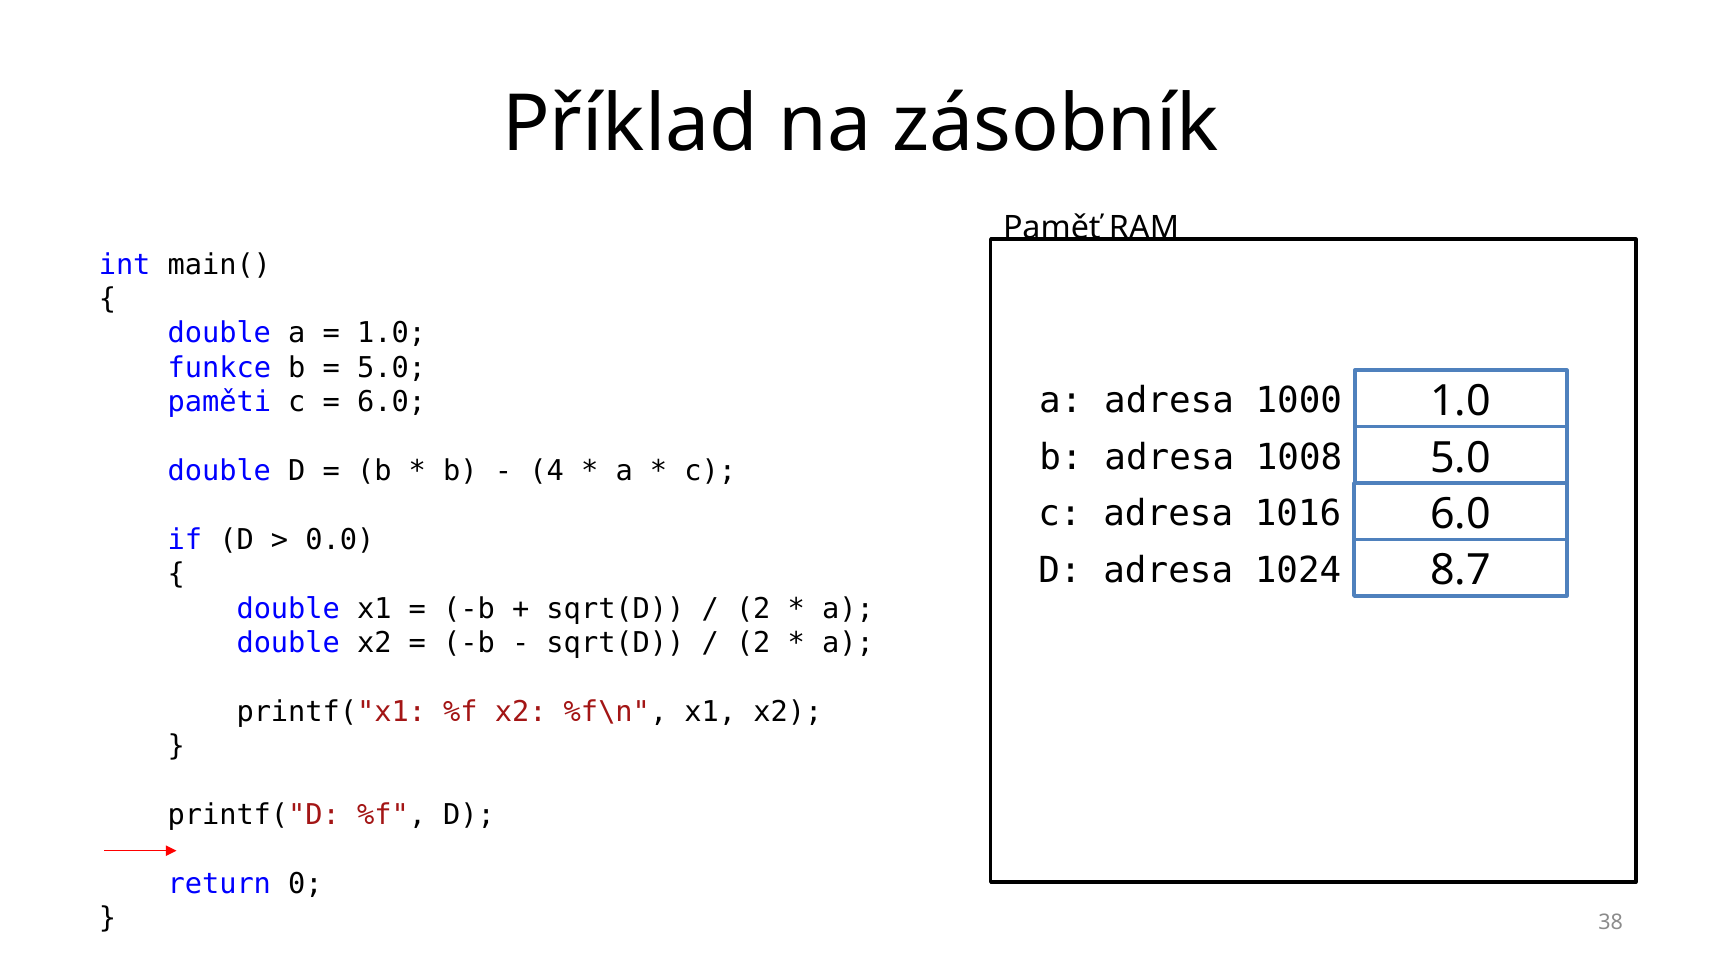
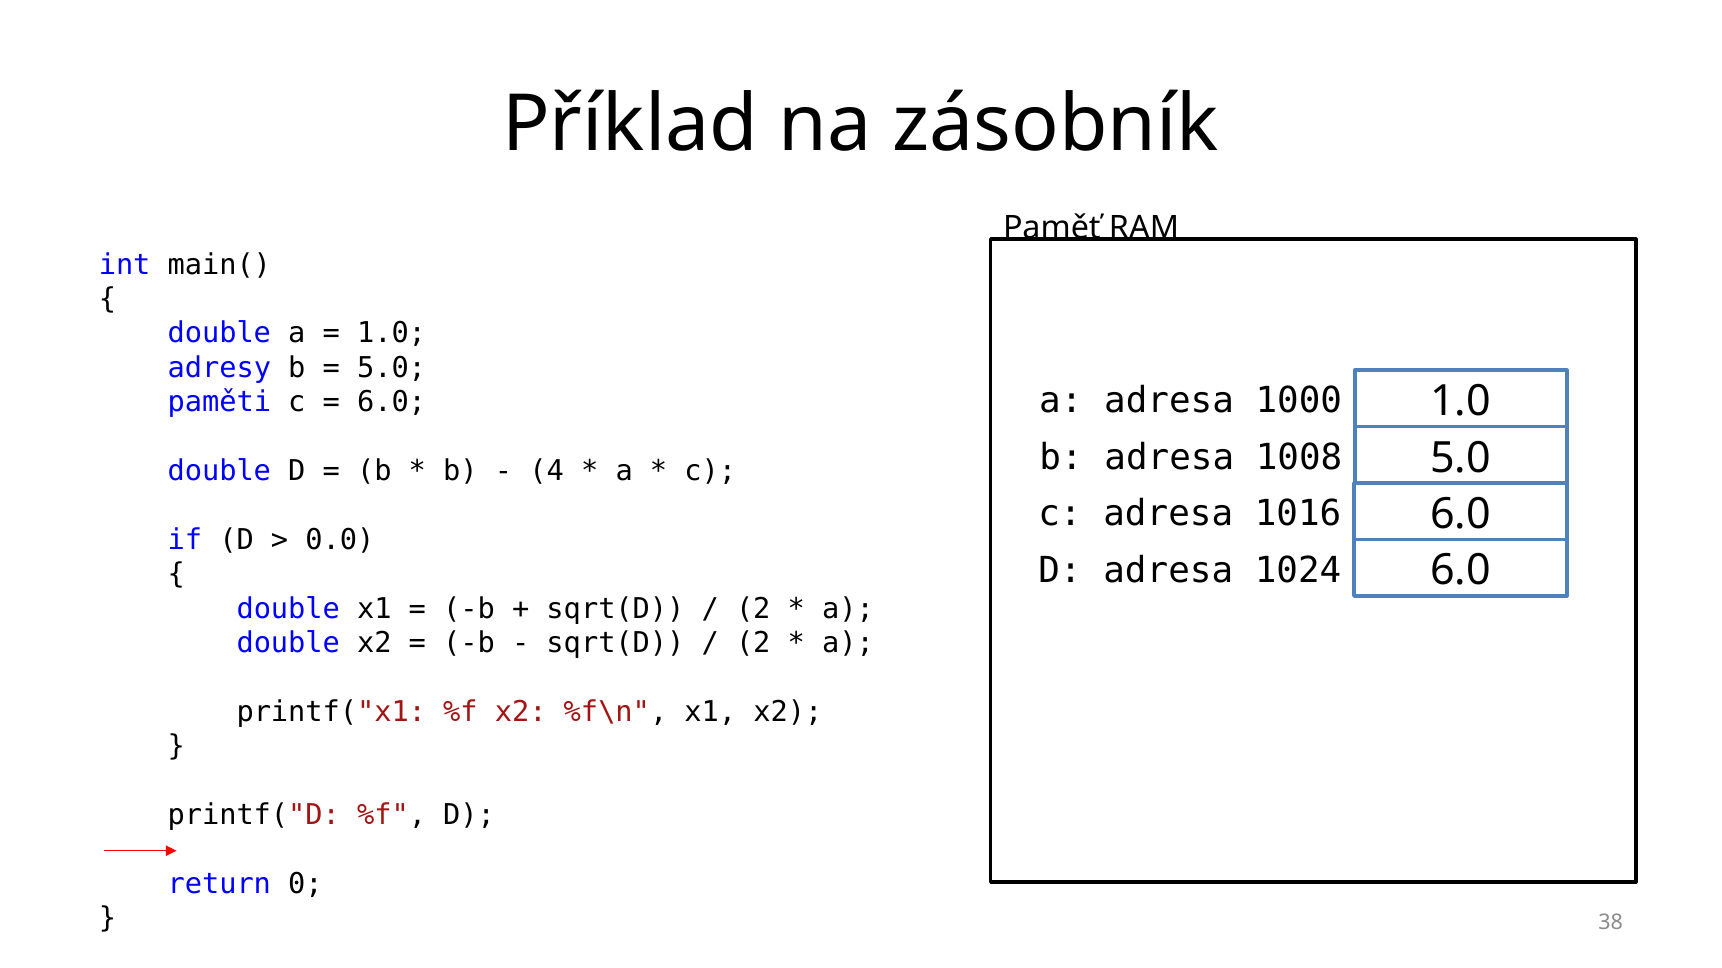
funkce: funkce -> adresy (219, 368)
8.7: 8.7 -> 6.0 (1460, 571)
